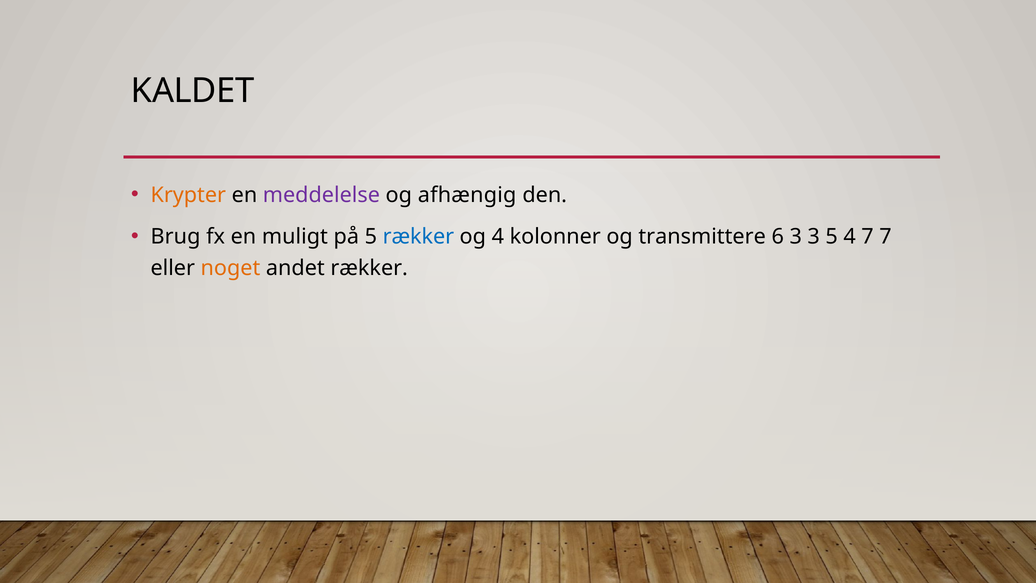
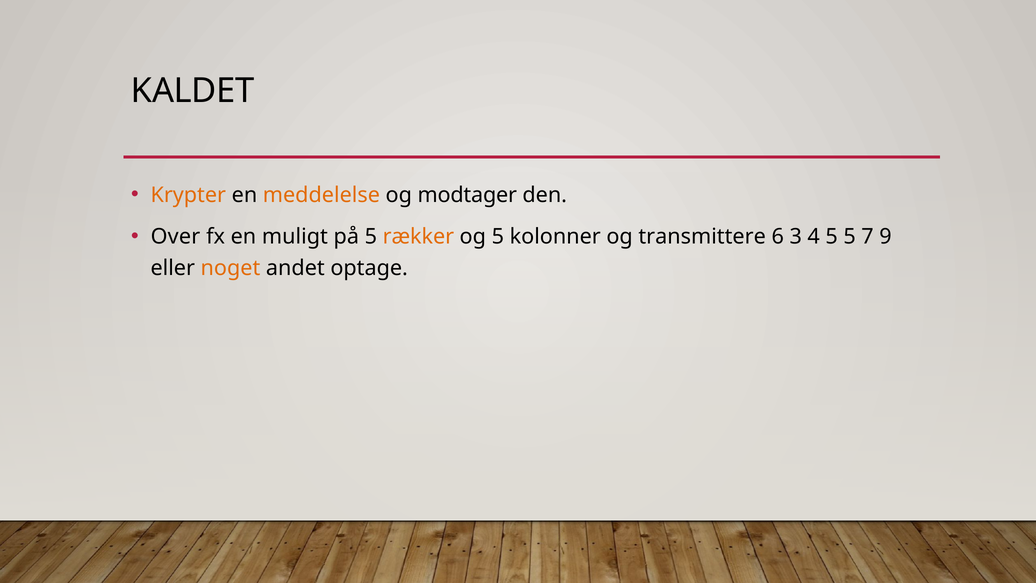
meddelelse colour: purple -> orange (321, 195)
afhængig: afhængig -> modtager (467, 195)
Brug: Brug -> Over (175, 237)
rækker colour: blue -> orange (418, 237)
og 4: 4 -> 5 (498, 237)
3 3: 3 -> 4 (814, 237)
5 4: 4 -> 5 (850, 237)
7 7: 7 -> 9 (886, 237)
andet rækker: rækker -> optage (369, 268)
